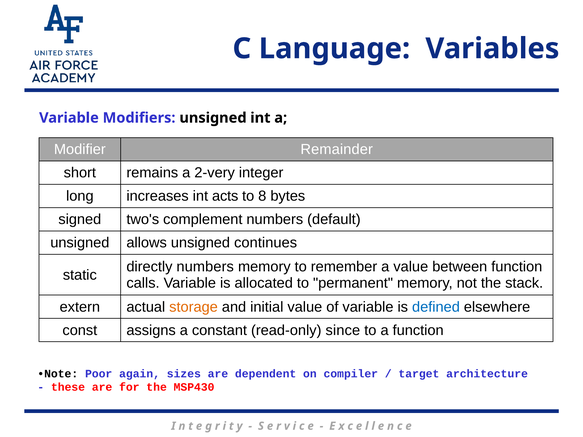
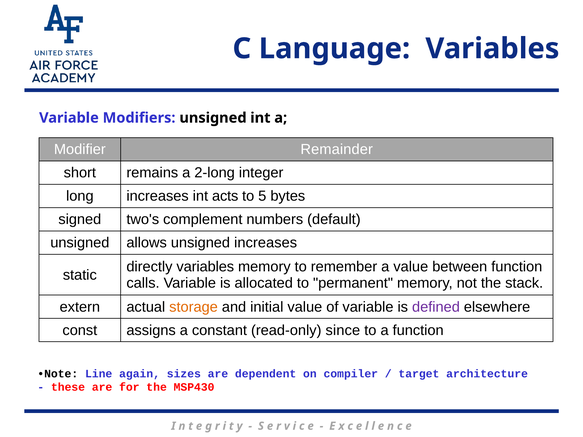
2-very: 2-very -> 2-long (215, 173)
8: 8 -> 5 (262, 196)
unsigned continues: continues -> increases (266, 243)
directly numbers: numbers -> variables (205, 267)
defined colour: blue -> purple (436, 307)
Poor: Poor -> Line (99, 374)
